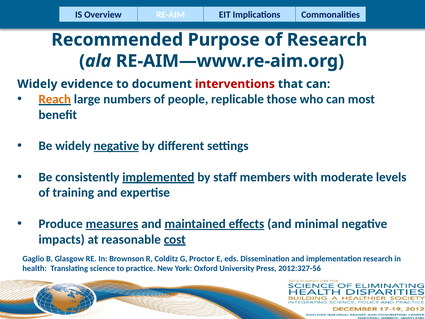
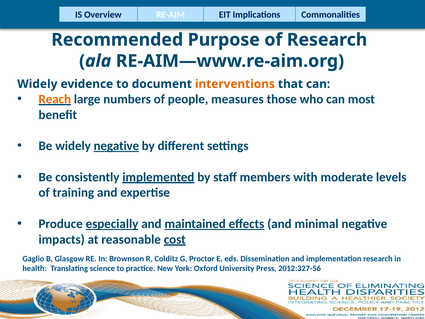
interventions colour: red -> orange (235, 84)
replicable: replicable -> measures (237, 99)
measures: measures -> especially (112, 224)
